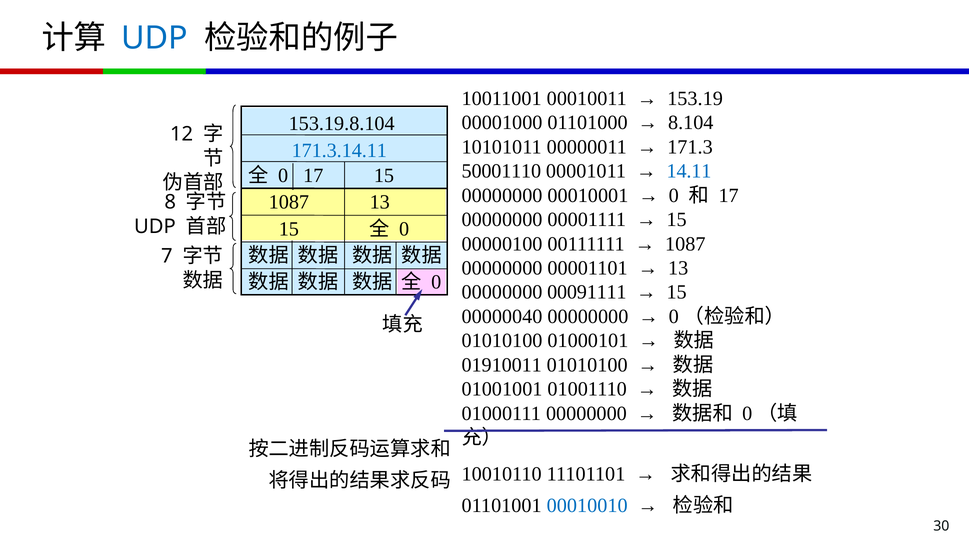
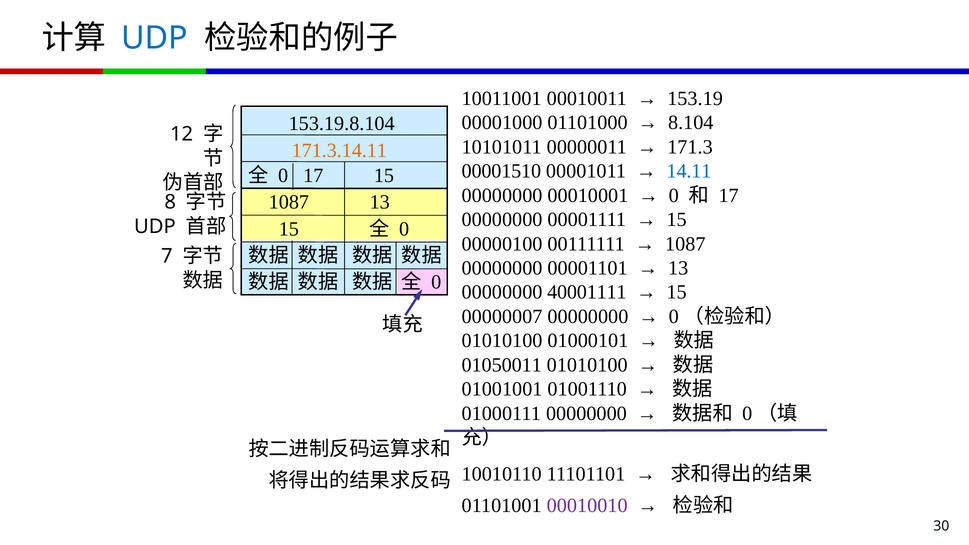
171.3.14.11 colour: blue -> orange (339, 151)
50001110: 50001110 -> 00001510 (501, 171)
00091111: 00091111 -> 40001111 (587, 292)
00000040: 00000040 -> 00000007 (502, 317)
01910011: 01910011 -> 01050011 (502, 365)
00010010 colour: blue -> purple (587, 506)
